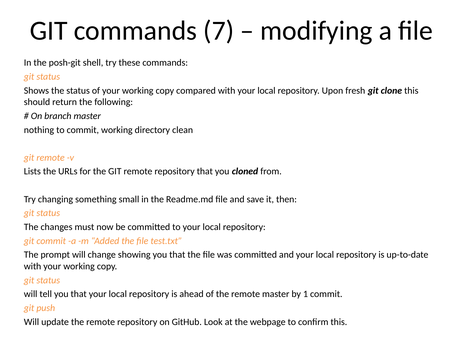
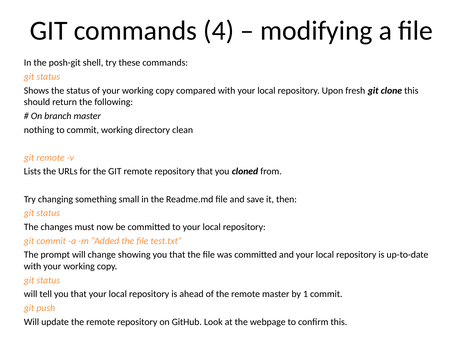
7: 7 -> 4 (219, 31)
